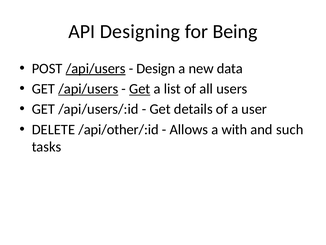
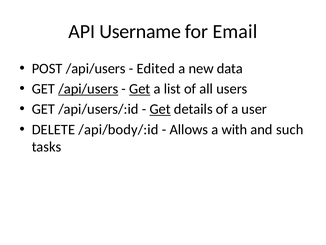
Designing: Designing -> Username (140, 32)
Being: Being -> Email (235, 32)
/api/users underline: present -> none (96, 68)
Design: Design -> Edited (156, 68)
Get underline: none -> present (160, 109)
/api/other/:id: /api/other/:id -> /api/body/:id (118, 129)
